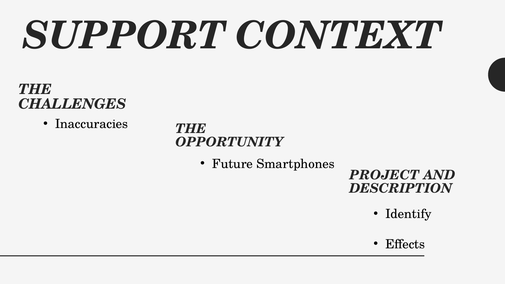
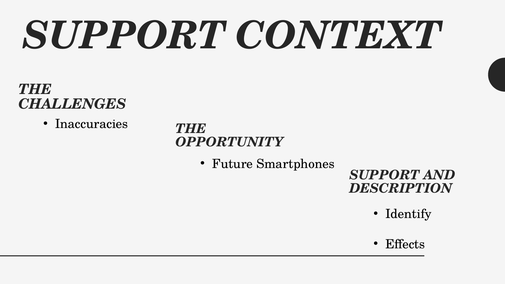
PROJECT: PROJECT -> SUPPORT (385, 175)
